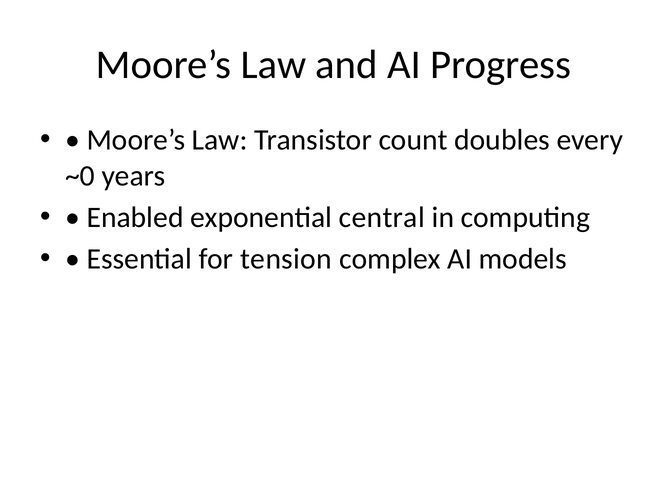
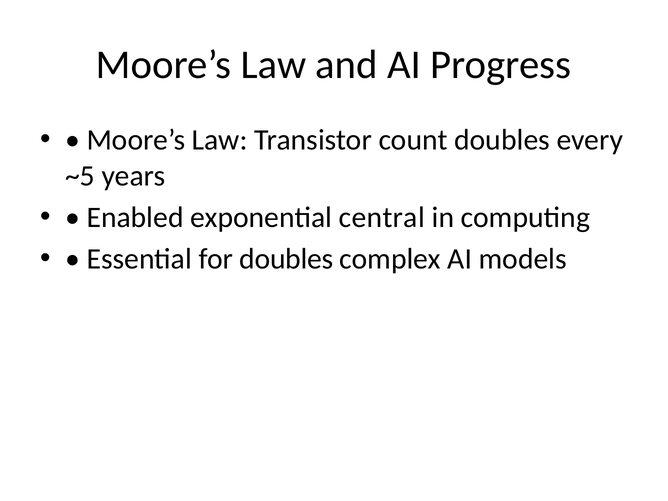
~0: ~0 -> ~5 (80, 176)
for tension: tension -> doubles (286, 259)
